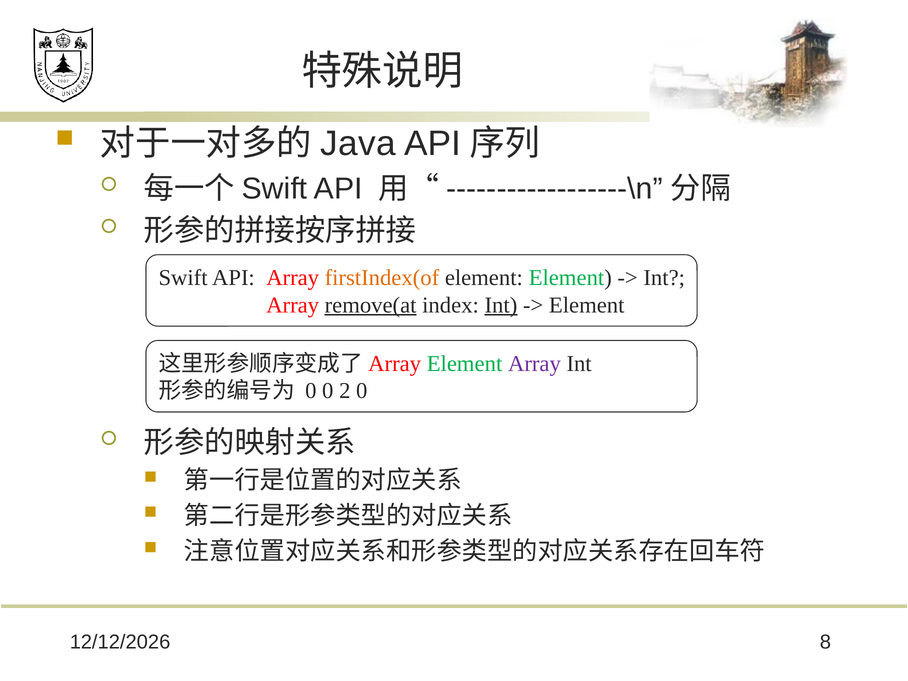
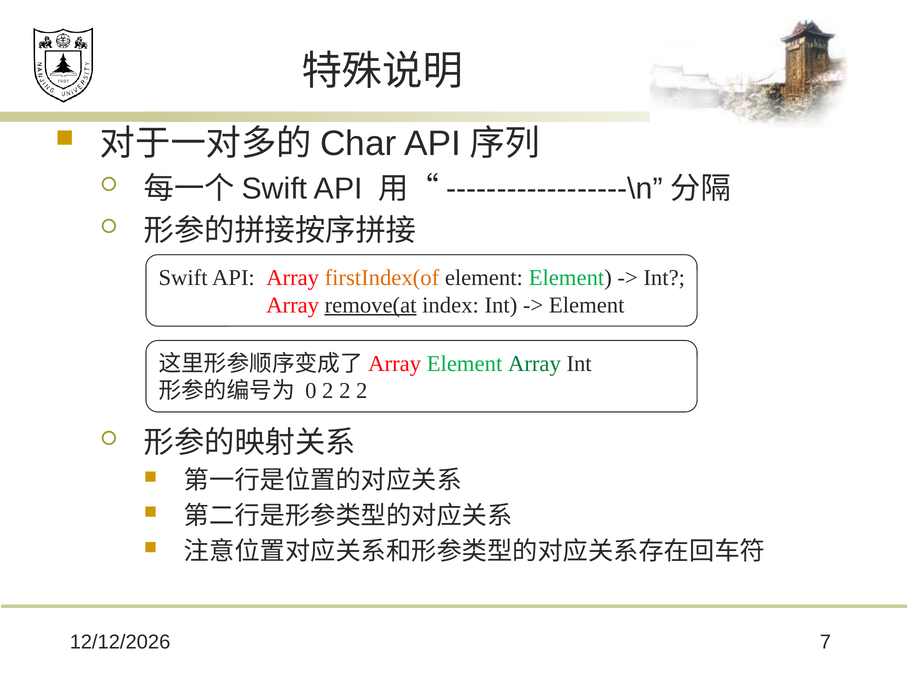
Java: Java -> Char (358, 143)
Int underline: present -> none (501, 305)
Array colour: purple -> green (534, 364)
0 0: 0 -> 2 (328, 391)
0: 0 -> 2 (362, 391)
8: 8 -> 7 (825, 642)
